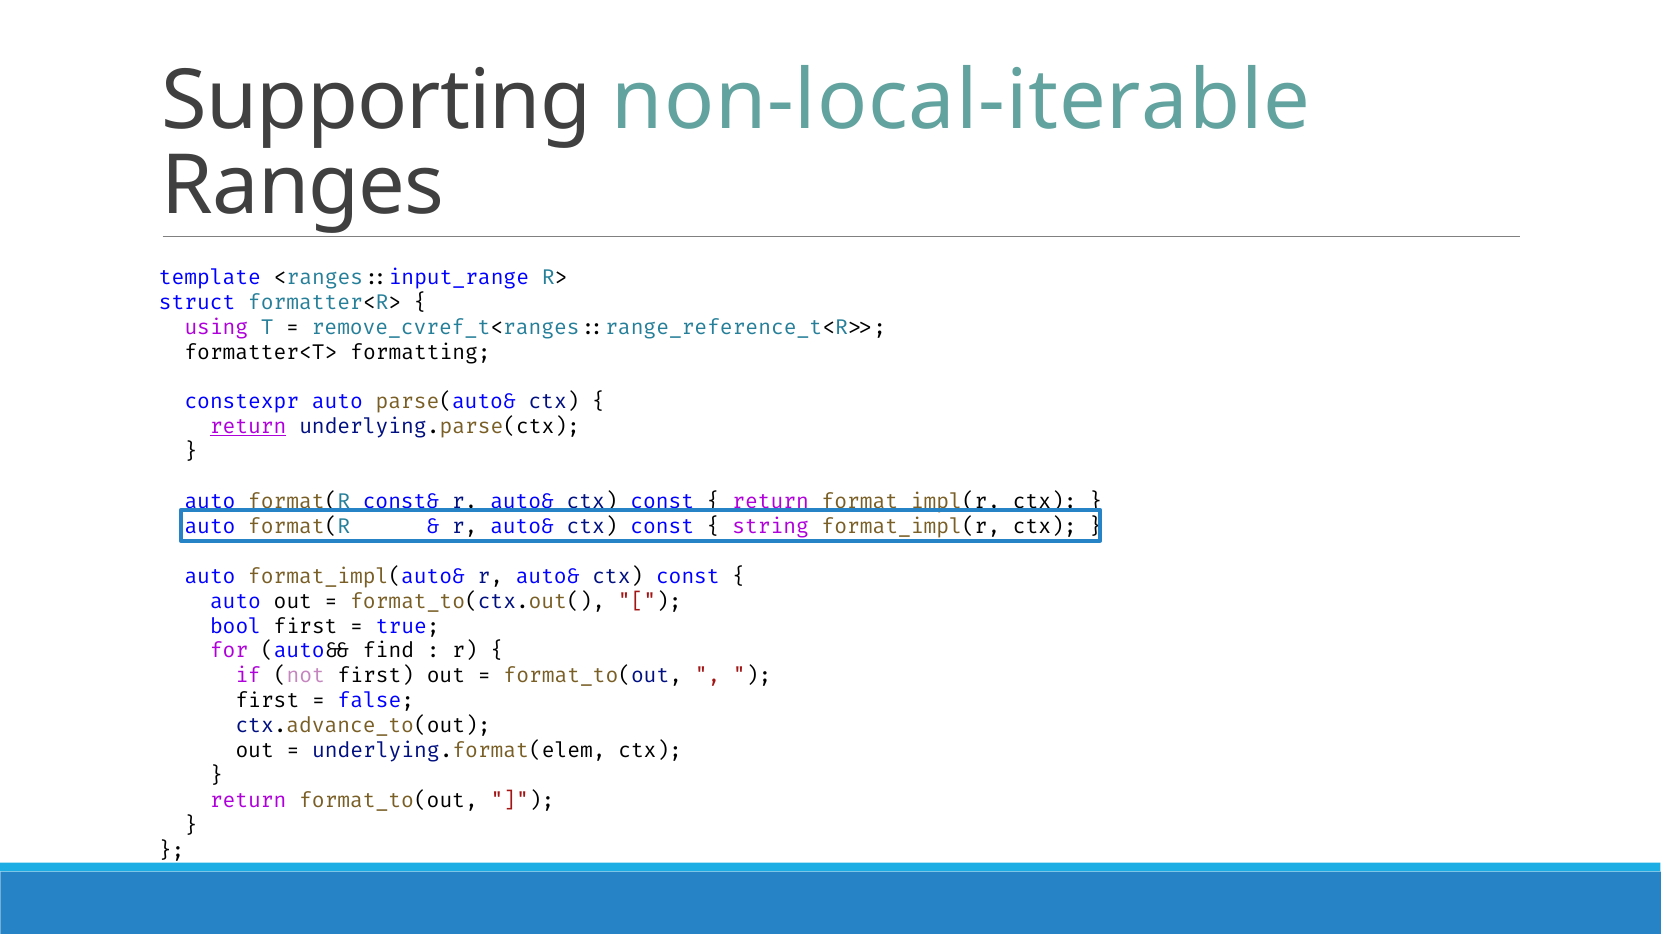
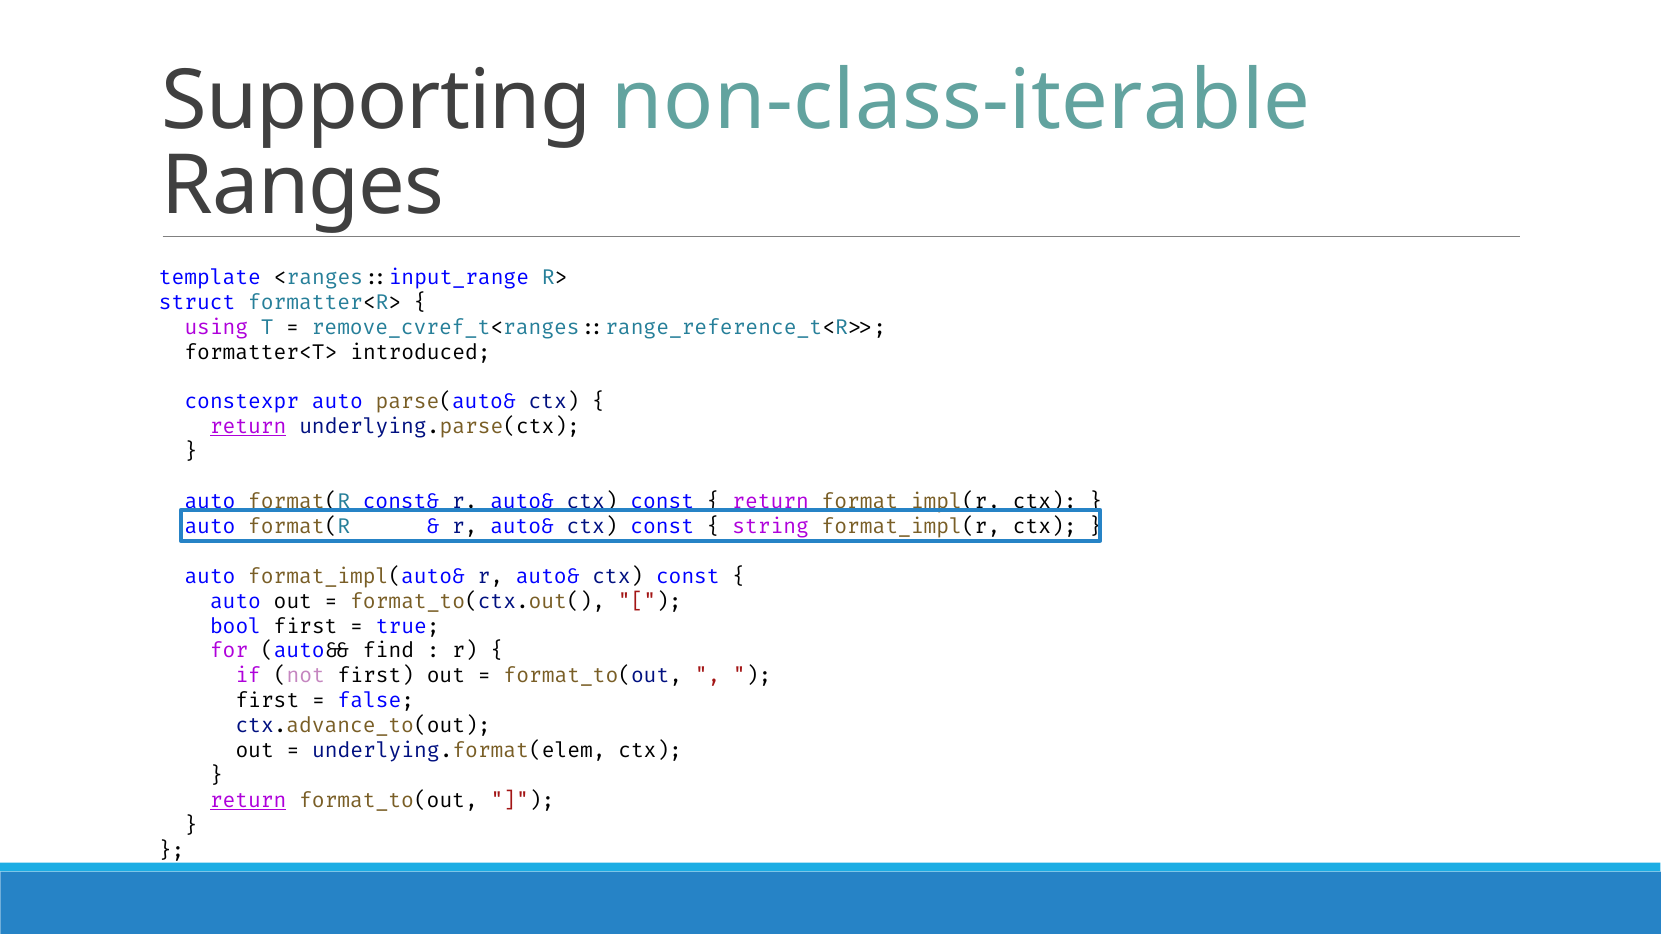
non-local-iterable: non-local-iterable -> non-class-iterable (961, 101)
formatting: formatting -> introduced (420, 352)
return underline: none -> present (248, 801)
